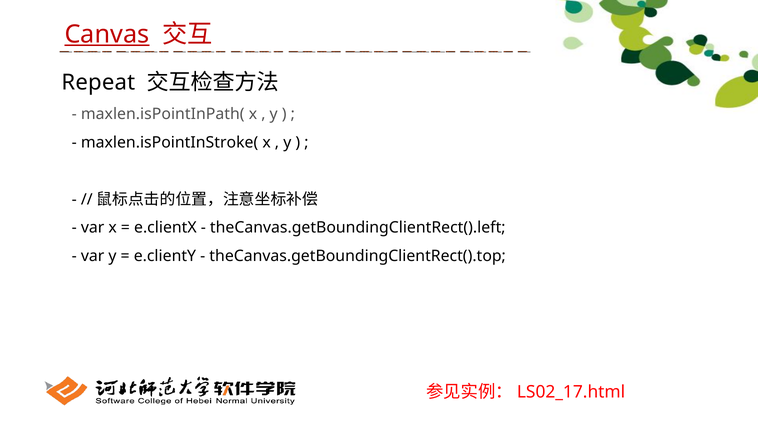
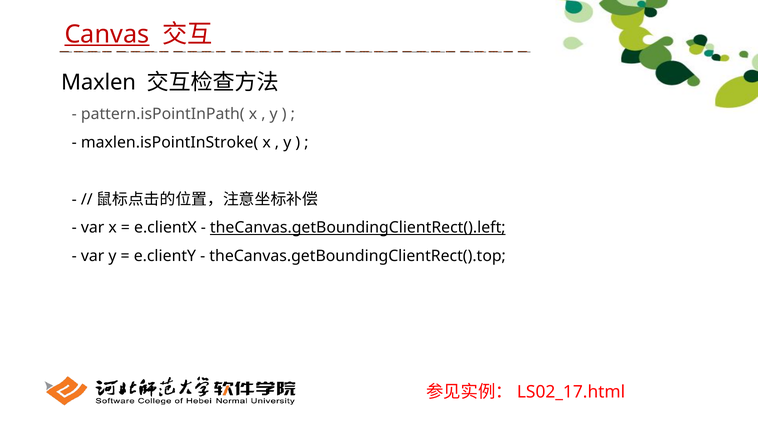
Repeat: Repeat -> Maxlen (99, 82)
maxlen.isPointInPath(: maxlen.isPointInPath( -> pattern.isPointInPath( (163, 114)
theCanvas.getBoundingClientRect().left underline: none -> present (358, 228)
